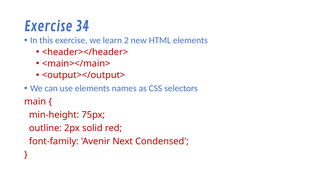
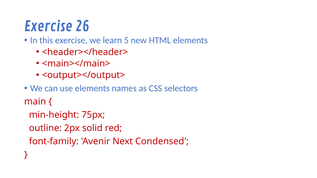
34: 34 -> 26 (82, 27)
2: 2 -> 5 (126, 40)
